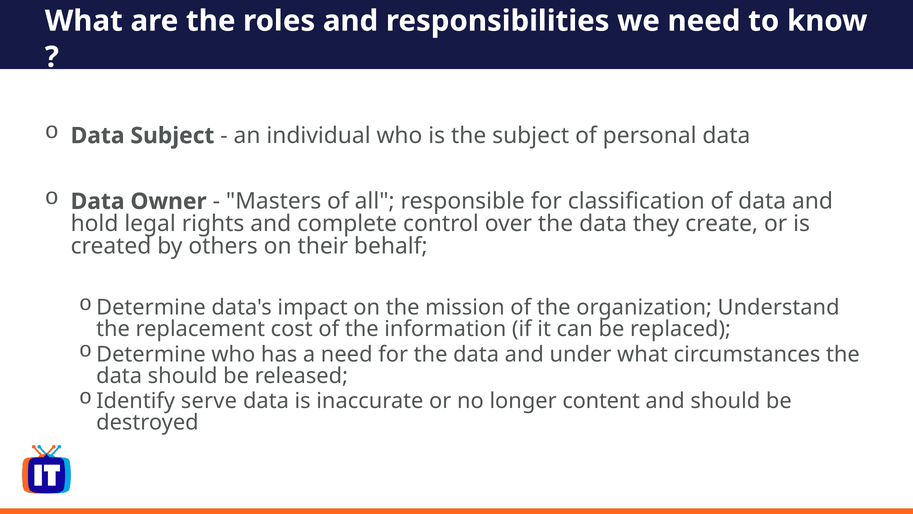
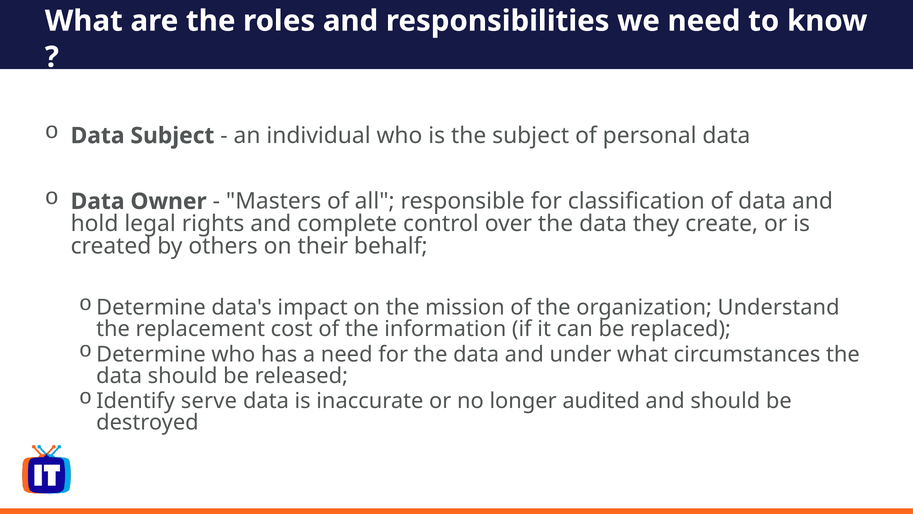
content: content -> audited (601, 401)
